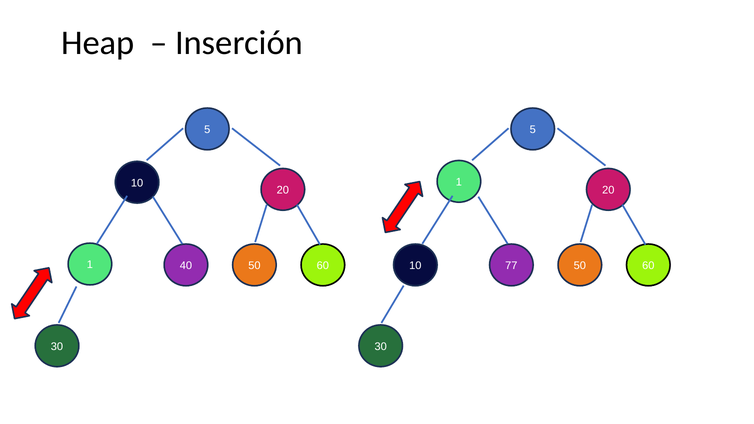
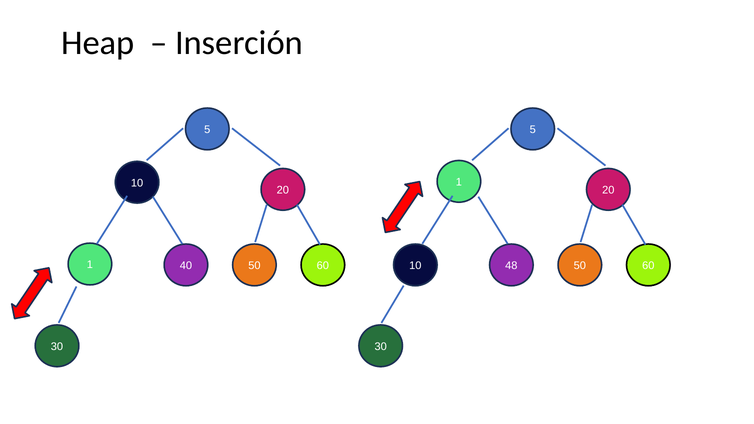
77: 77 -> 48 (511, 266)
